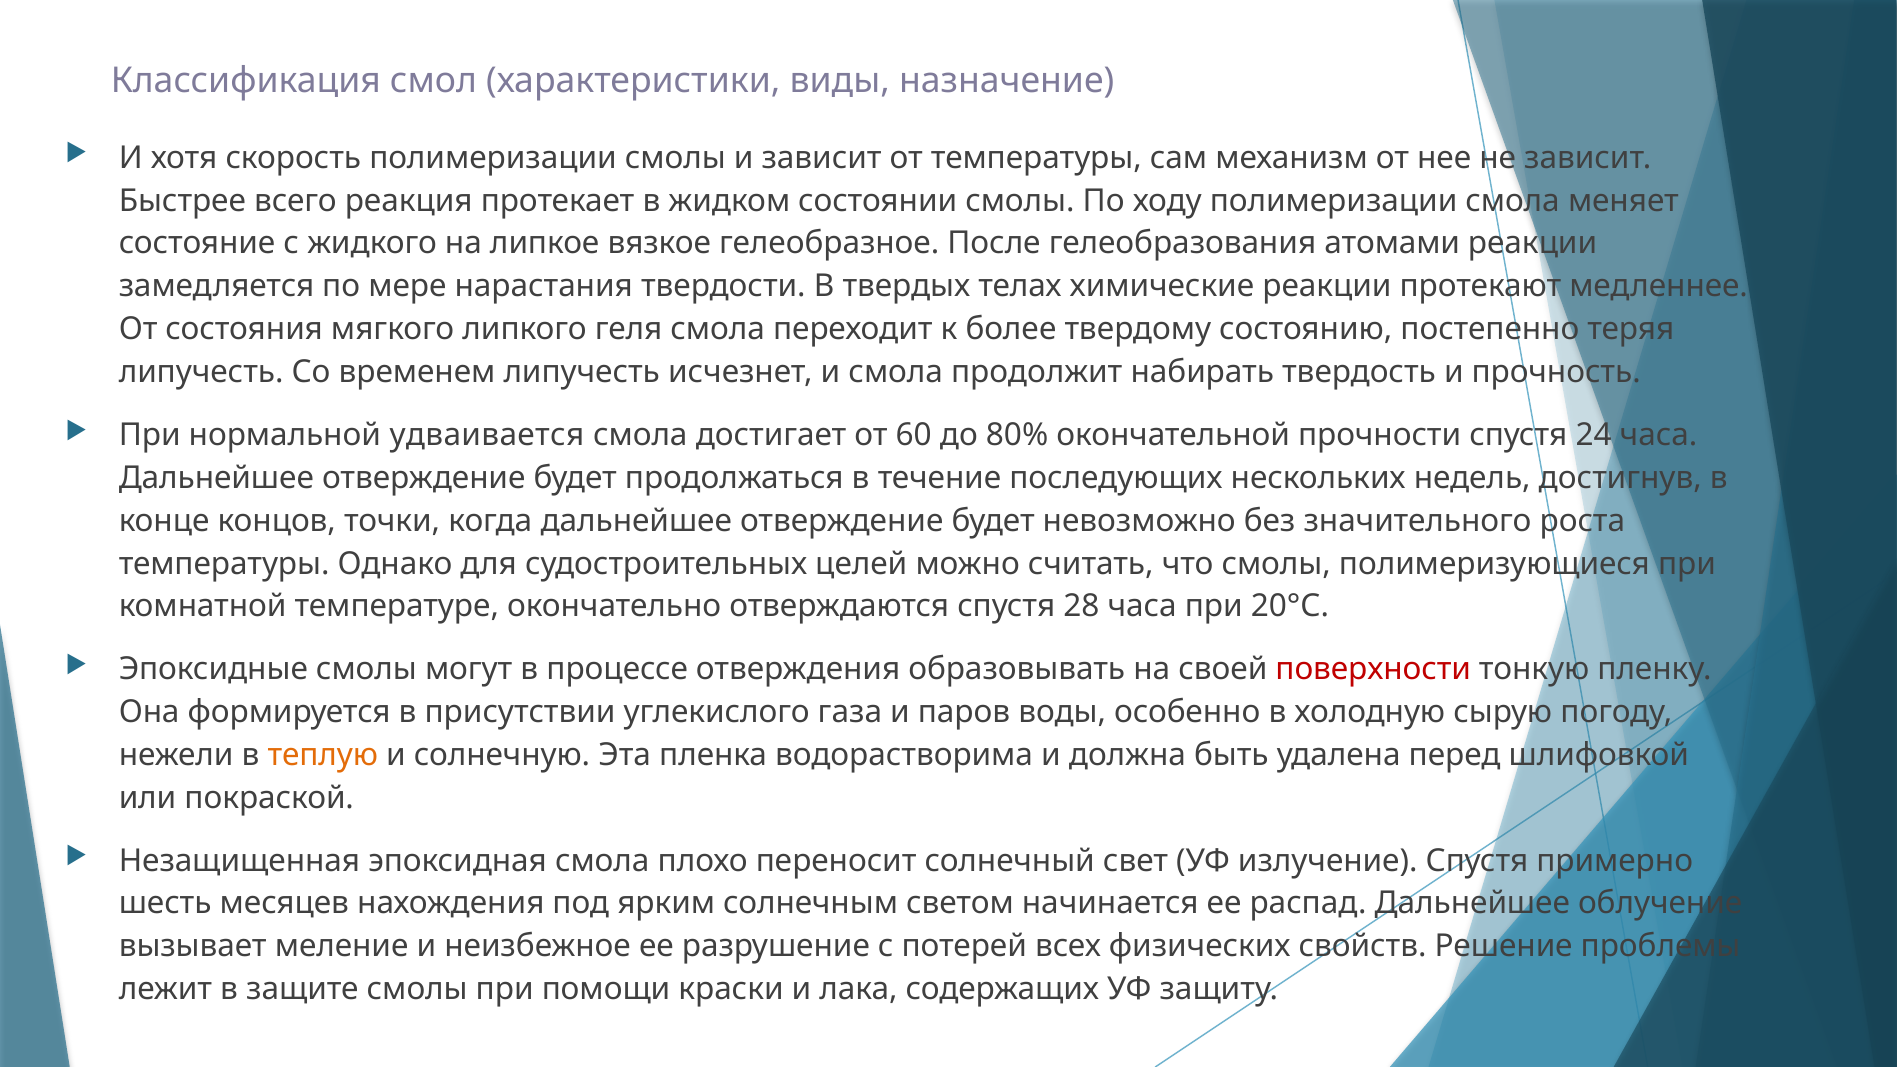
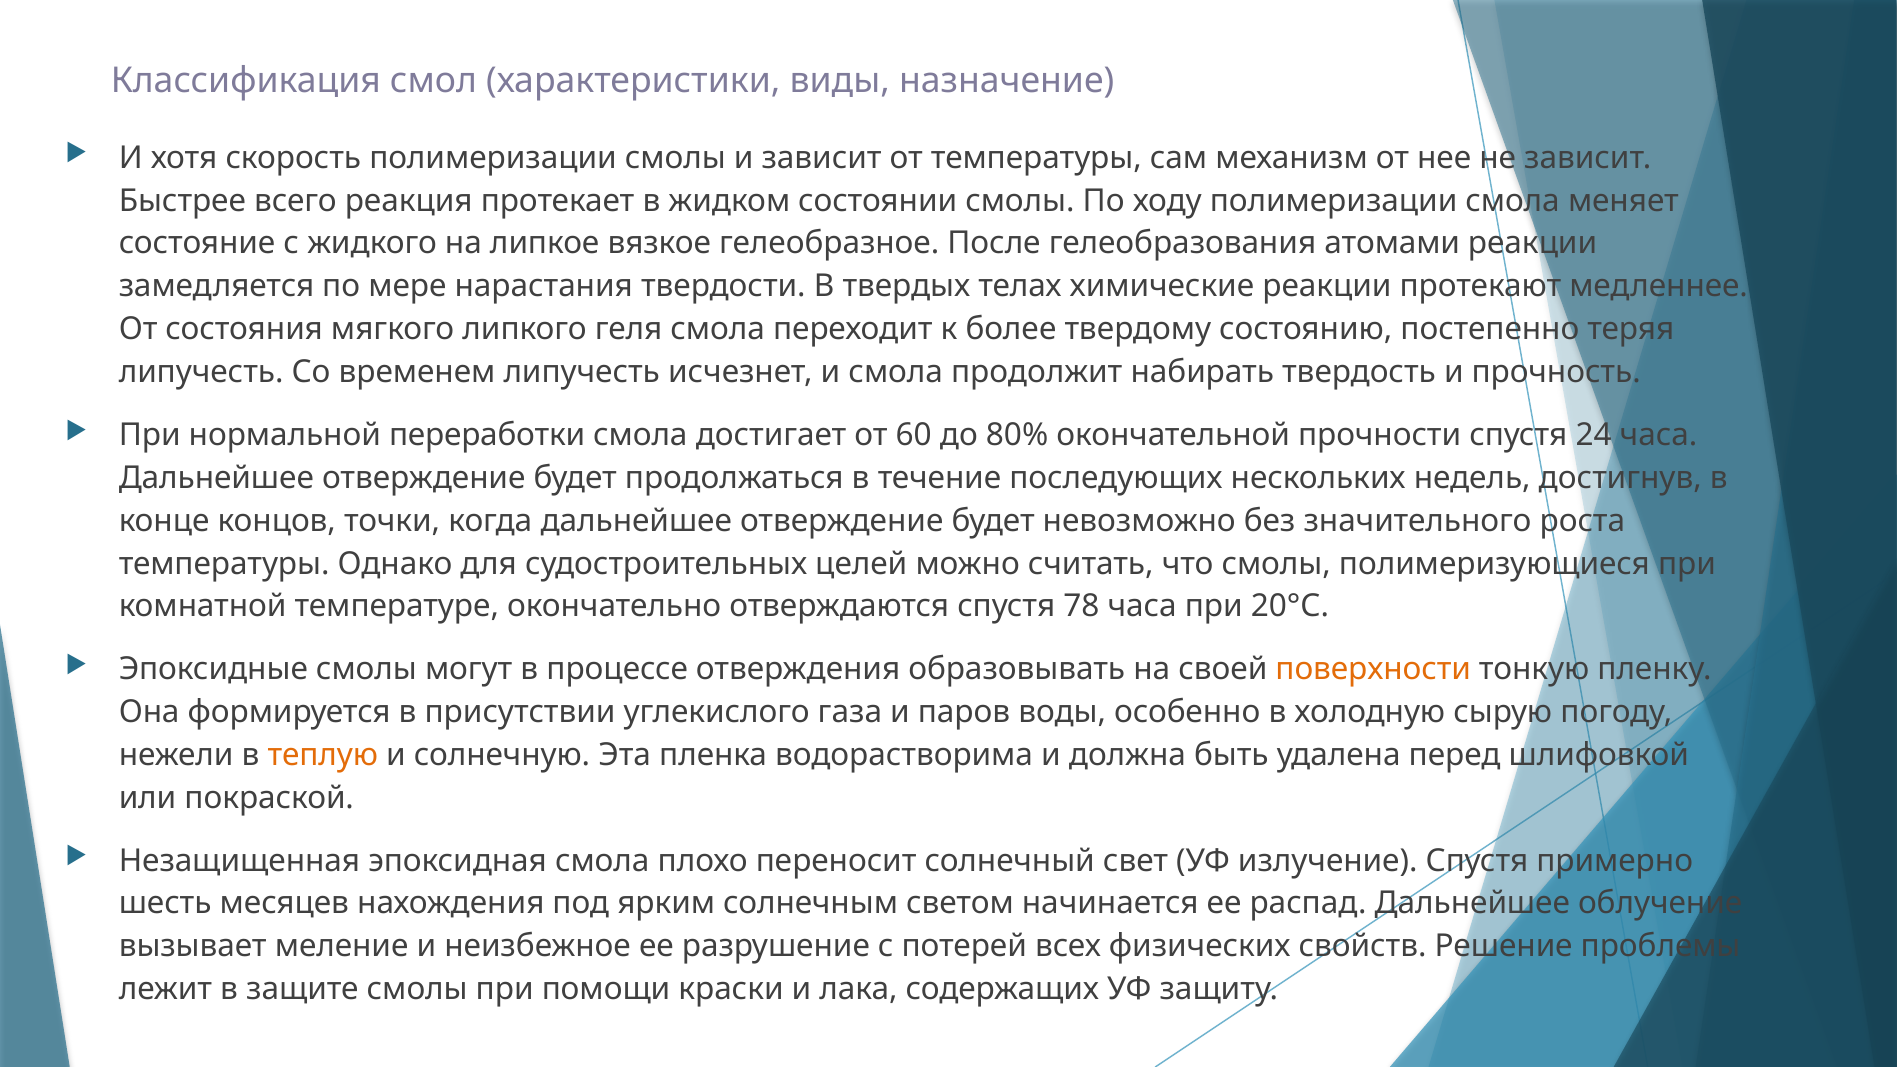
удваивается: удваивается -> переработки (487, 435)
28: 28 -> 78 (1081, 607)
поверхности colour: red -> orange (1373, 669)
